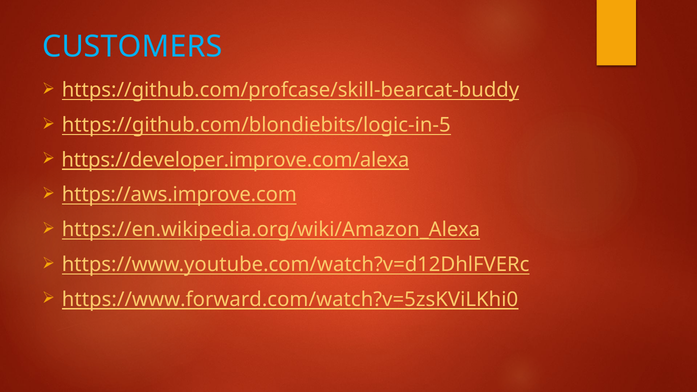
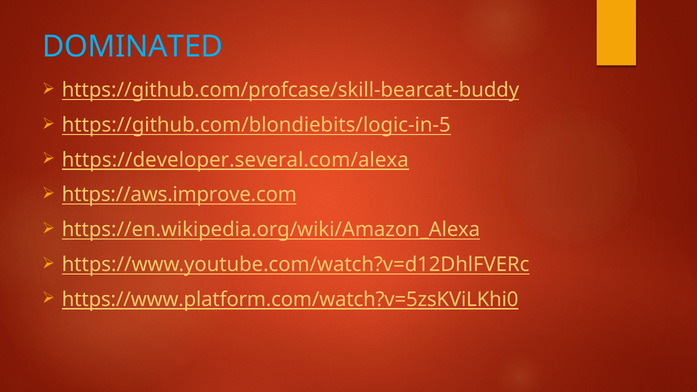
CUSTOMERS: CUSTOMERS -> DOMINATED (133, 47)
https://developer.improve.com/alexa: https://developer.improve.com/alexa -> https://developer.several.com/alexa (235, 160)
https://www.forward.com/watch?v=5zsKViLKhi0: https://www.forward.com/watch?v=5zsKViLKhi0 -> https://www.platform.com/watch?v=5zsKViLKhi0 (290, 299)
